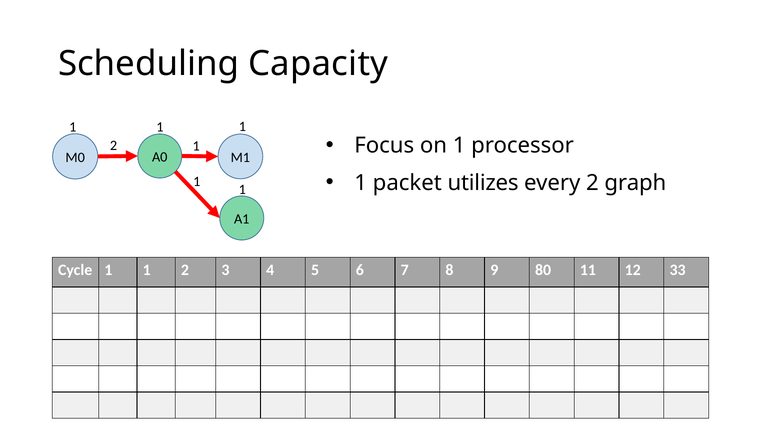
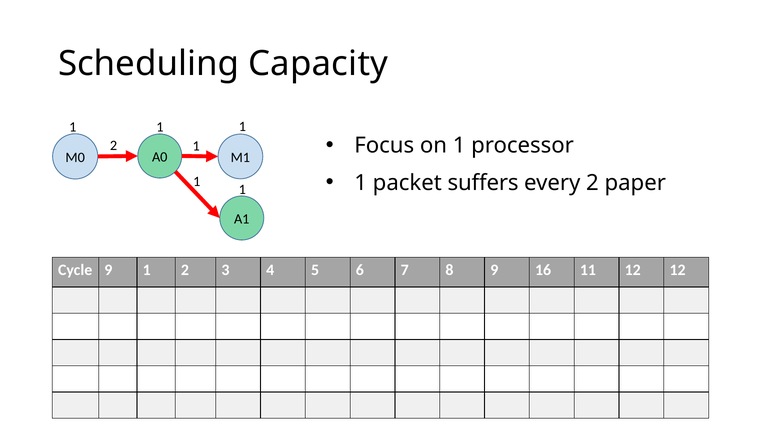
utilizes: utilizes -> suffers (483, 183)
graph: graph -> paper (635, 183)
Cycle 1: 1 -> 9 (108, 270)
80: 80 -> 16 (543, 270)
12 33: 33 -> 12 (678, 270)
